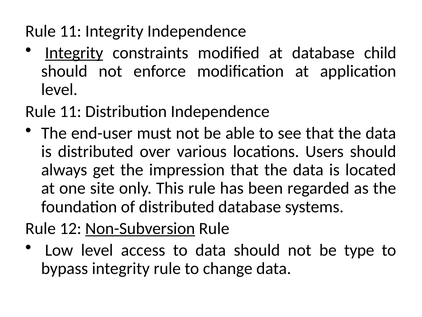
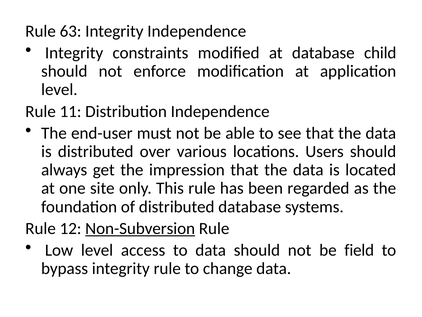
11: 11 -> 63 (71, 31)
Integrity underline: present -> none (74, 53)
type: type -> field (359, 250)
